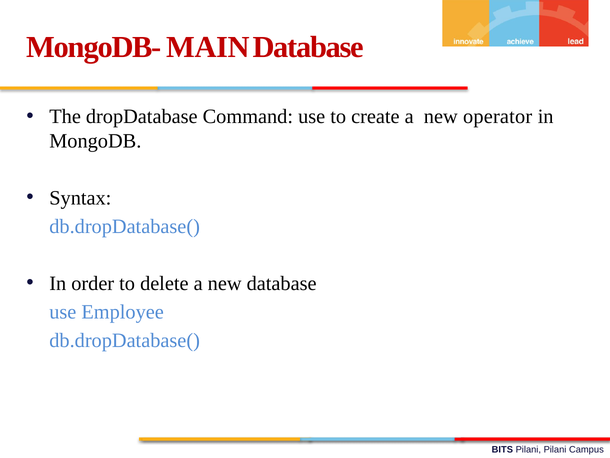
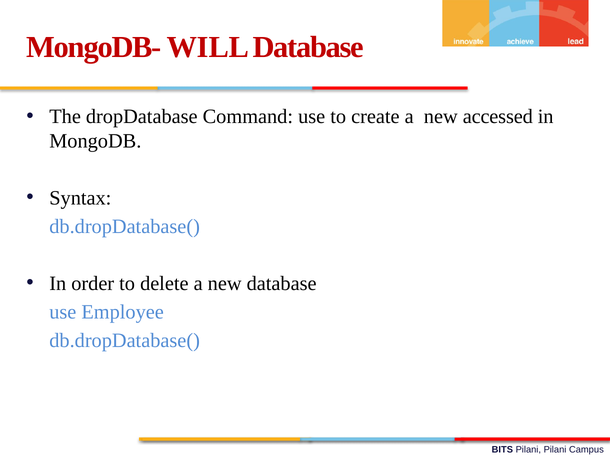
MAIN: MAIN -> WILL (208, 47)
operator: operator -> accessed (498, 116)
